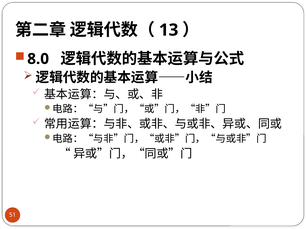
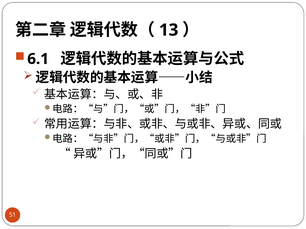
8.0: 8.0 -> 6.1 (38, 59)
